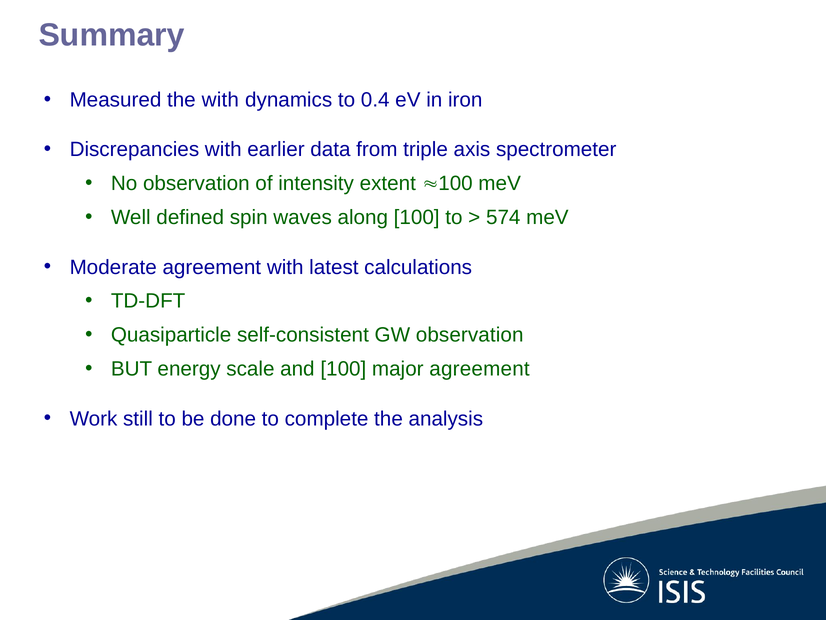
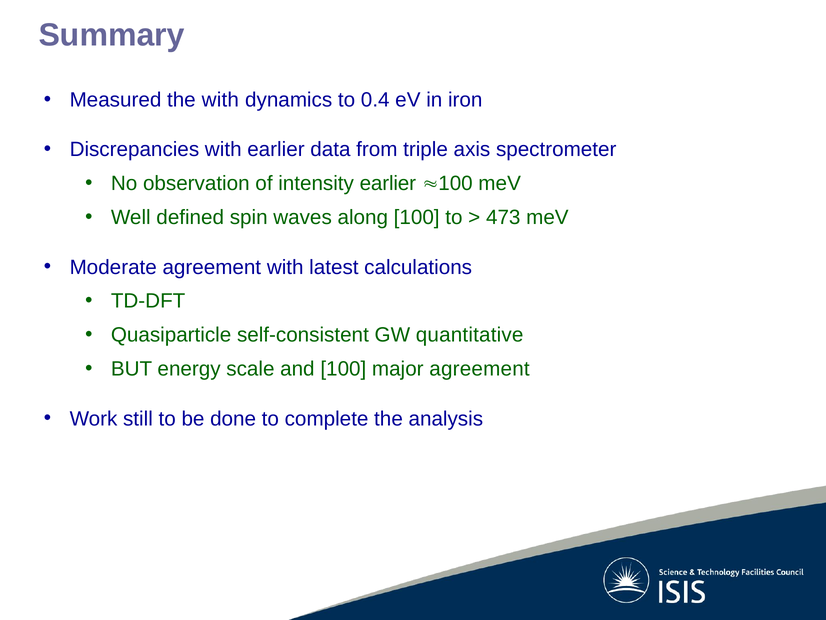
intensity extent: extent -> earlier (388, 183)
574: 574 -> 473 (503, 217)
GW observation: observation -> quantitative (470, 335)
